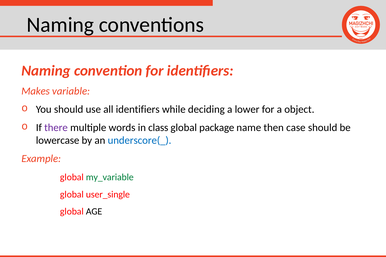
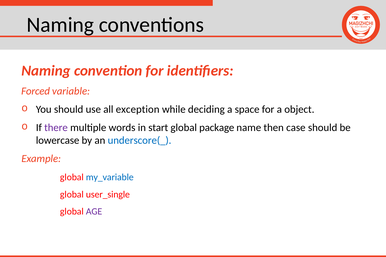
Makes: Makes -> Forced (36, 91)
all identifiers: identifiers -> exception (138, 109)
lower: lower -> space (247, 109)
class: class -> start (158, 128)
my_variable colour: green -> blue (110, 177)
AGE colour: black -> purple (94, 212)
